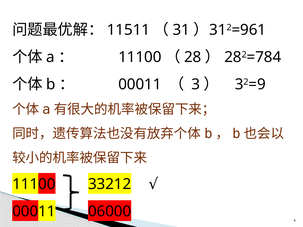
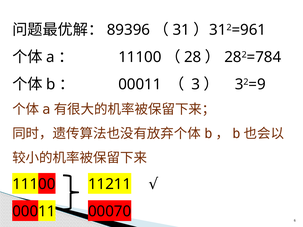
11511: 11511 -> 89396 (128, 30)
33212: 33212 -> 11211 (110, 184)
06000: 06000 -> 00070 (110, 212)
